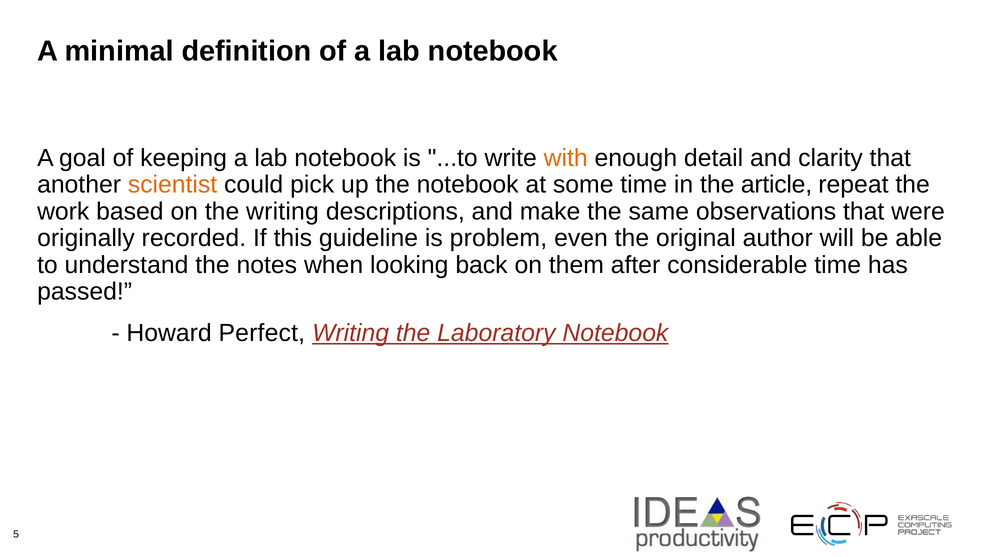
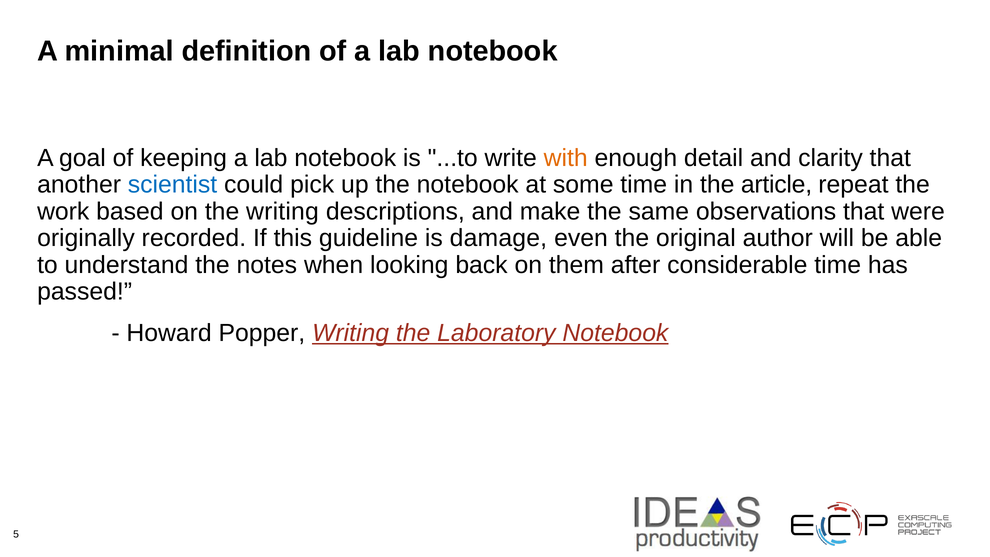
scientist colour: orange -> blue (173, 185)
problem: problem -> damage (498, 238)
Perfect: Perfect -> Popper (262, 333)
